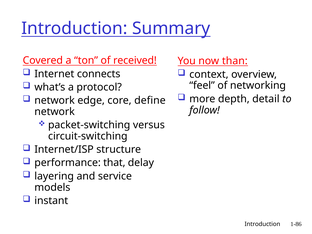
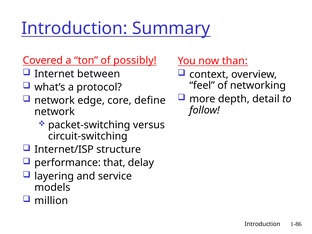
received: received -> possibly (135, 61)
connects: connects -> between (99, 74)
instant: instant -> million (51, 201)
